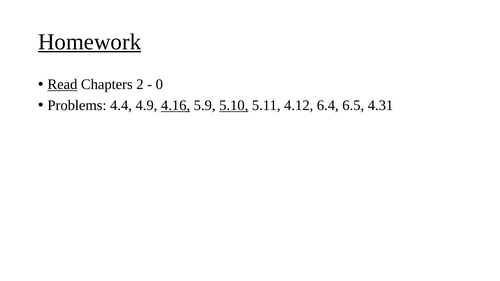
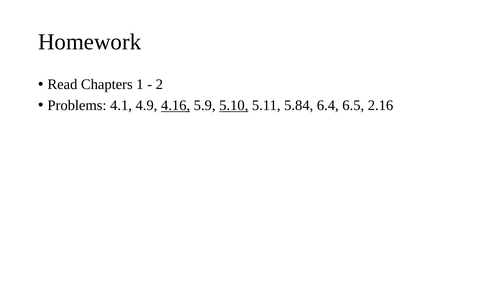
Homework underline: present -> none (90, 42)
Read underline: present -> none (62, 85)
2: 2 -> 1 (140, 85)
0: 0 -> 2 (159, 85)
4.4: 4.4 -> 4.1 (121, 106)
4.12: 4.12 -> 5.84 (299, 106)
4.31: 4.31 -> 2.16 (381, 106)
